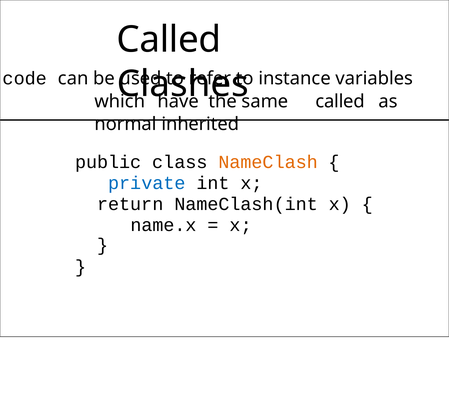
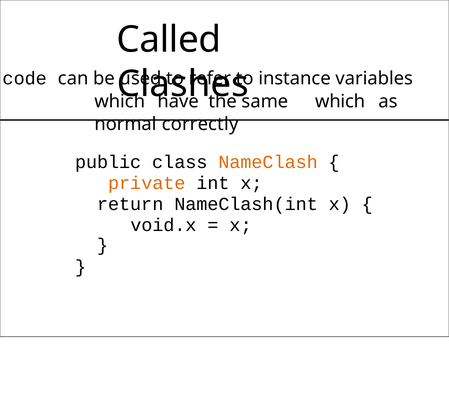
same called: called -> which (340, 101)
inherited: inherited -> correctly (200, 124)
private colour: blue -> orange (147, 183)
name.x: name.x -> void.x (163, 225)
